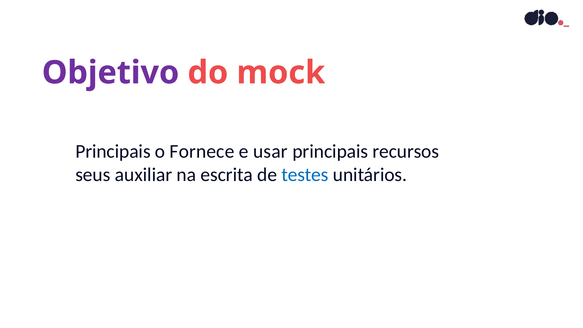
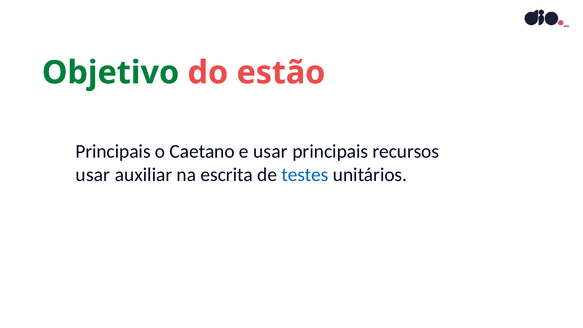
Objetivo colour: purple -> green (111, 73)
mock: mock -> estão (281, 73)
Fornece: Fornece -> Caetano (202, 151)
seus: seus -> usar (93, 175)
